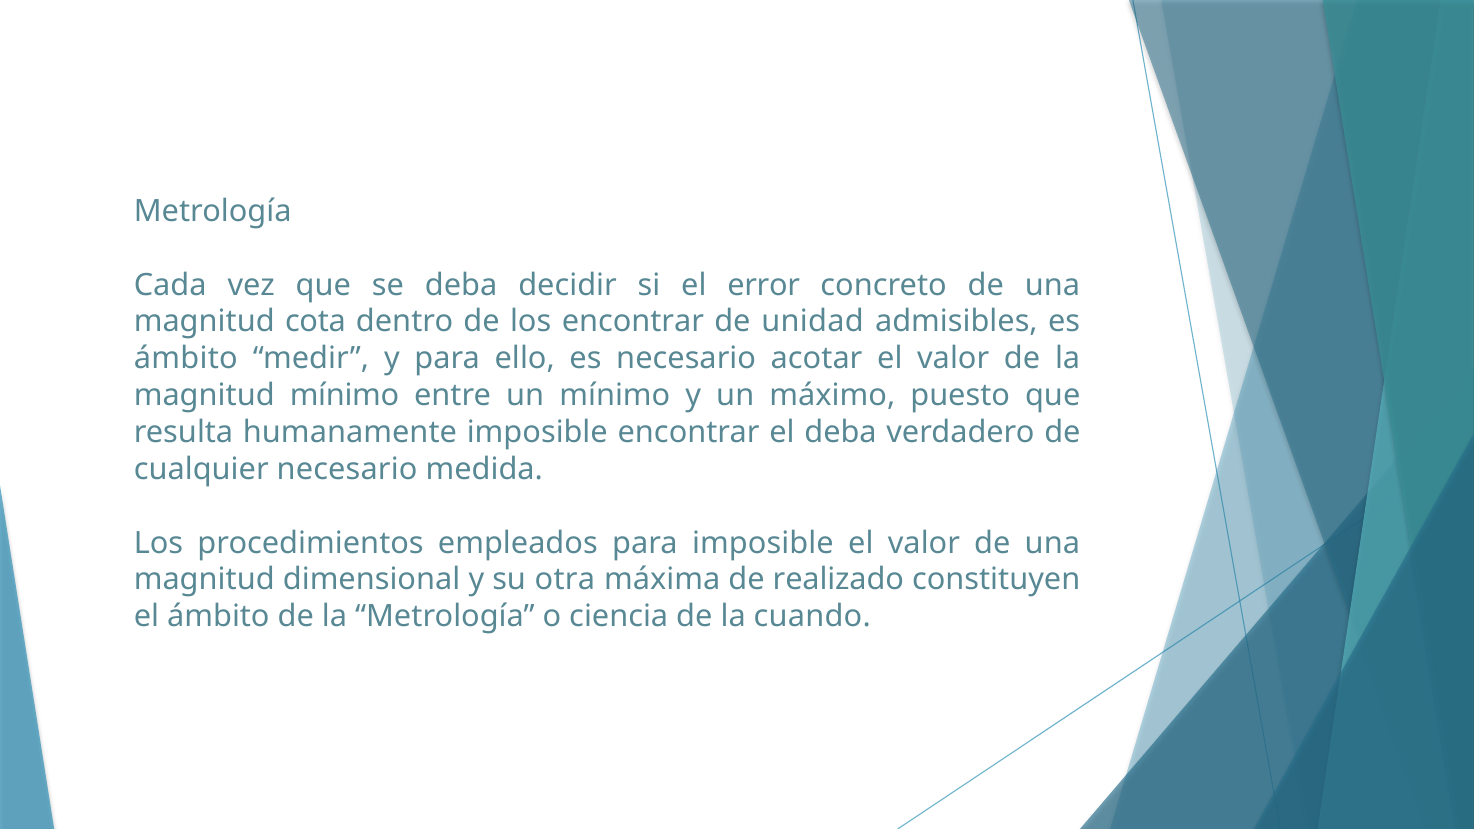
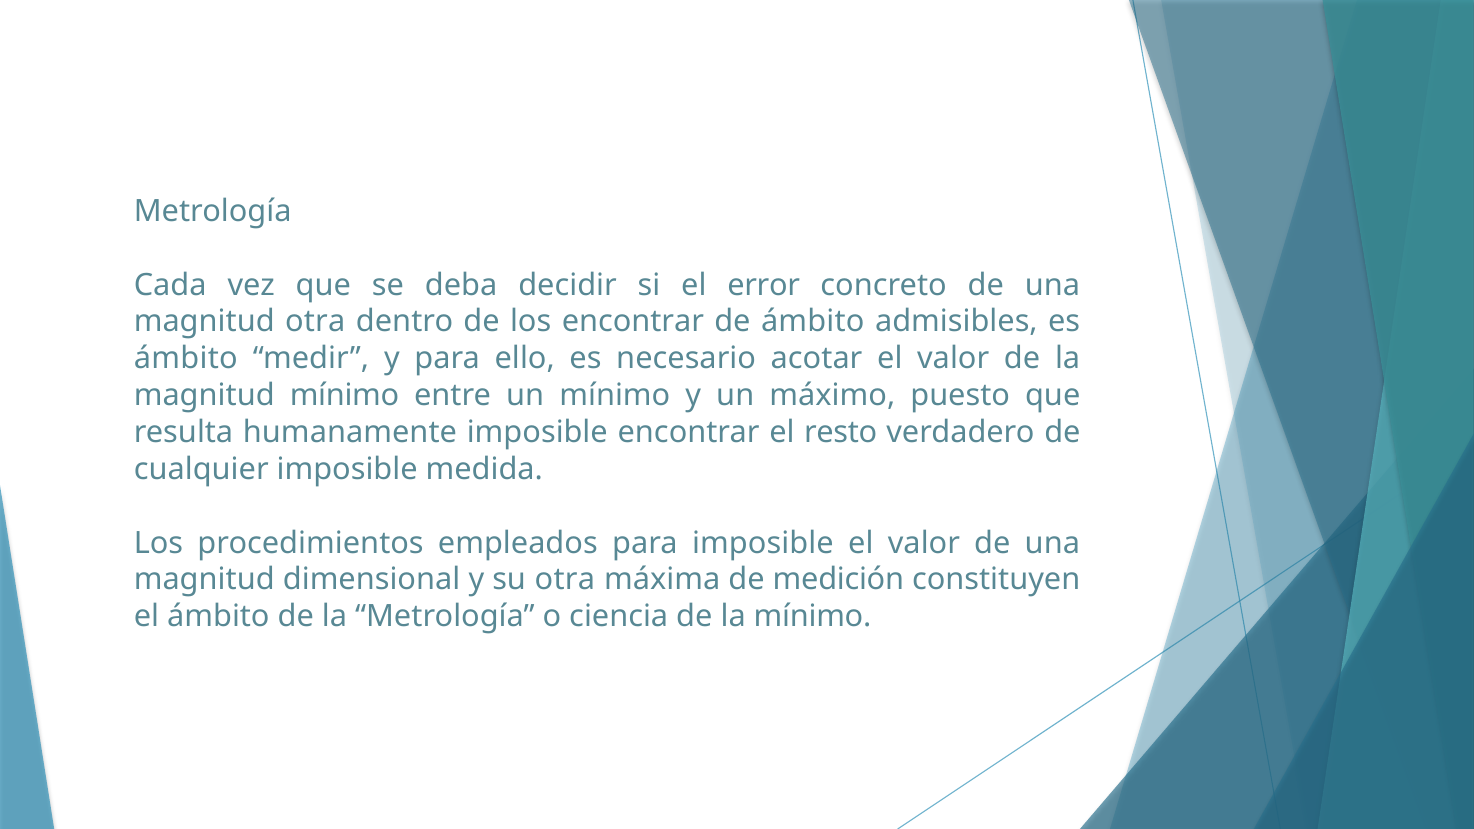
magnitud cota: cota -> otra (315, 322)
de unidad: unidad -> ámbito (813, 322)
el deba: deba -> resto (841, 432)
cualquier necesario: necesario -> imposible (347, 469)
realizado: realizado -> medición (838, 580)
la cuando: cuando -> mínimo (813, 617)
